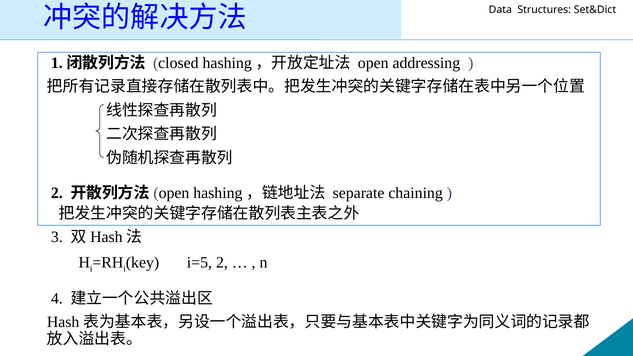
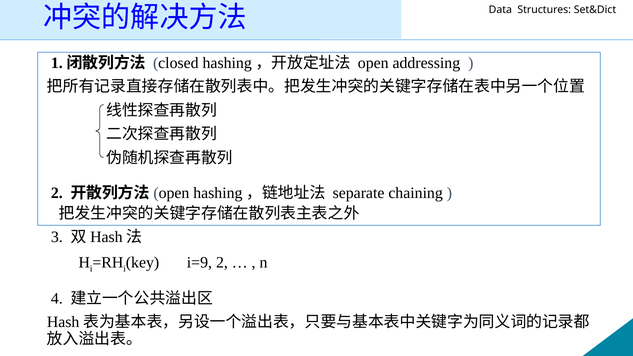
i=5: i=5 -> i=9 (199, 263)
